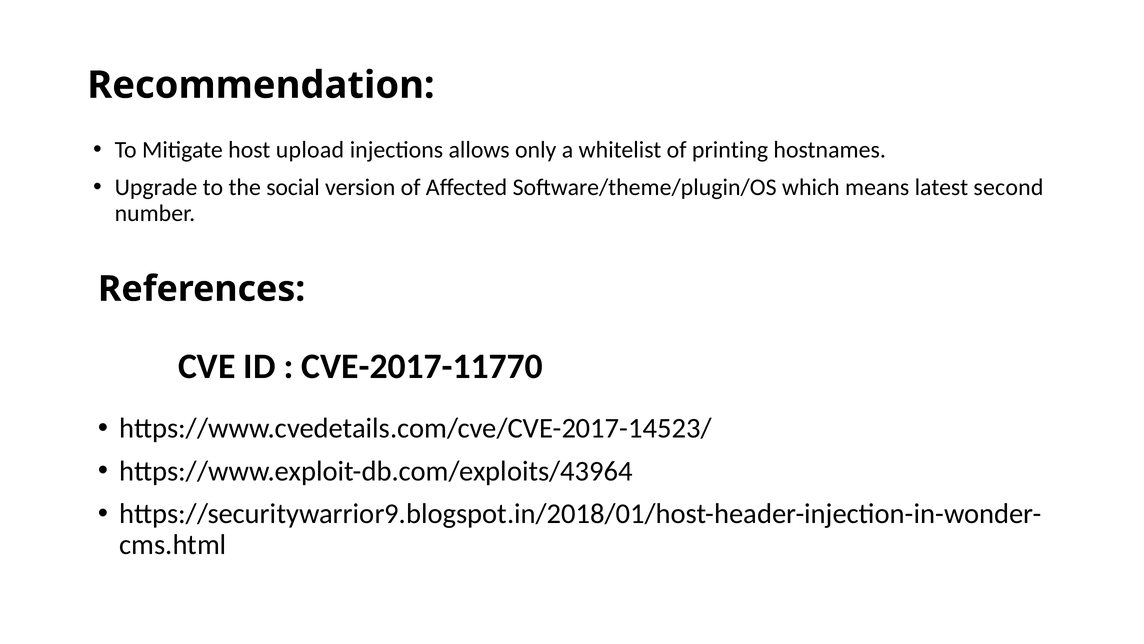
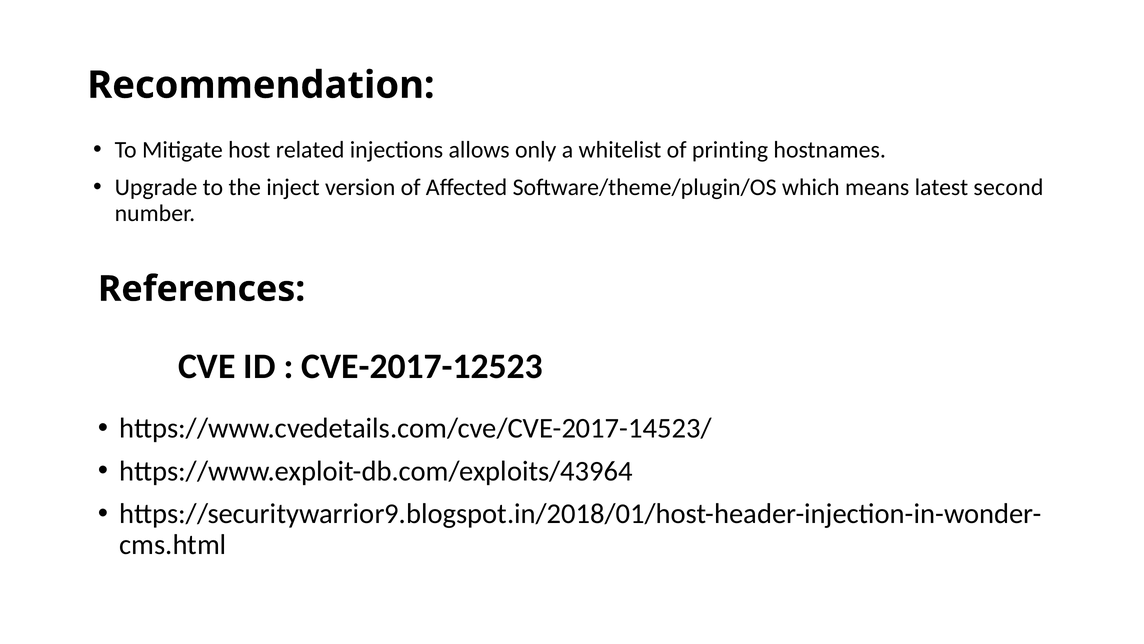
upload: upload -> related (310, 150)
social: social -> inject (293, 187)
CVE-2017-11770: CVE-2017-11770 -> CVE-2017-12523 (422, 366)
